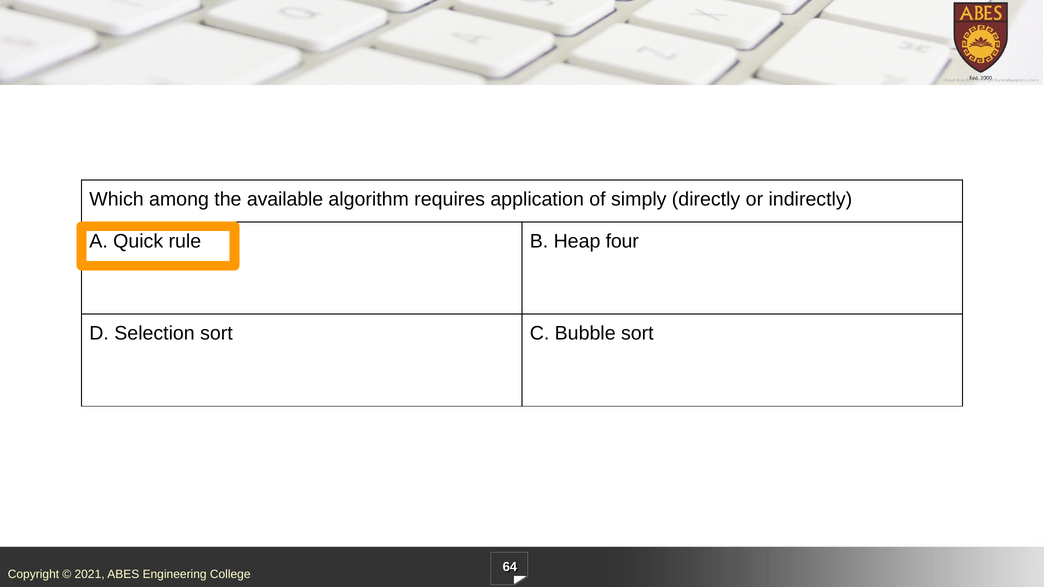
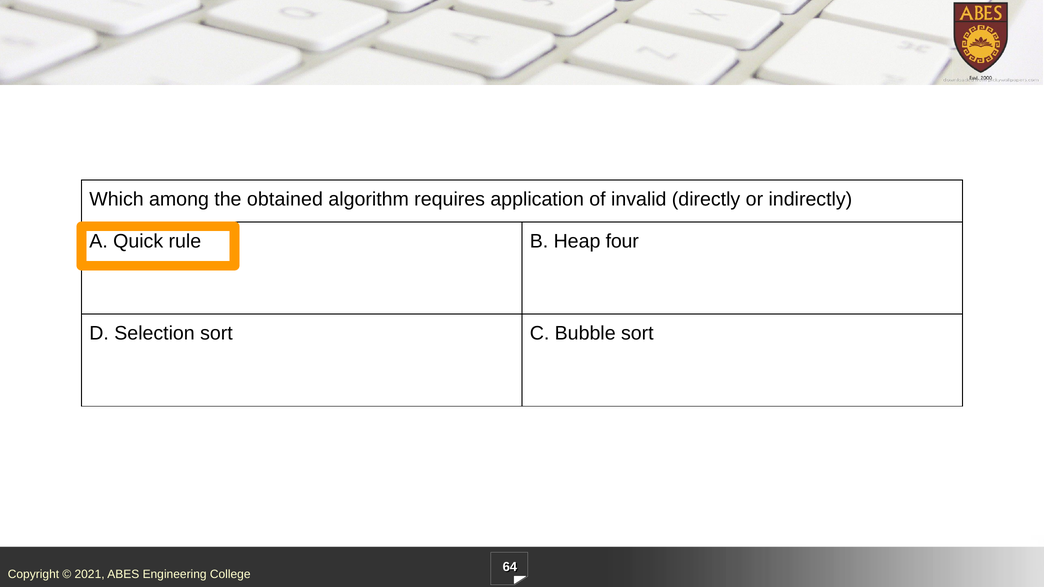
available: available -> obtained (285, 199)
simply: simply -> invalid (639, 199)
